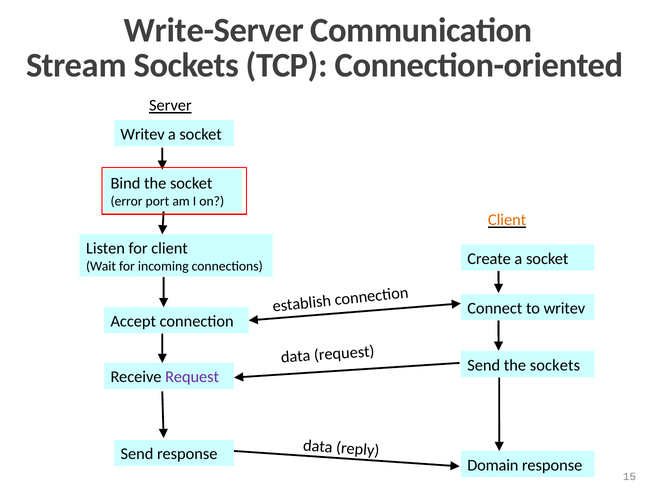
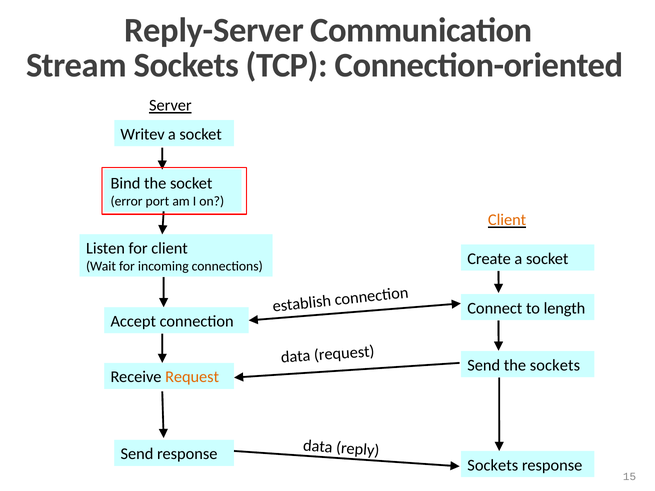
Write-Server: Write-Server -> Reply-Server (214, 30)
to writev: writev -> length (564, 308)
Request colour: purple -> orange (192, 377)
Domain: Domain -> Sockets (493, 465)
